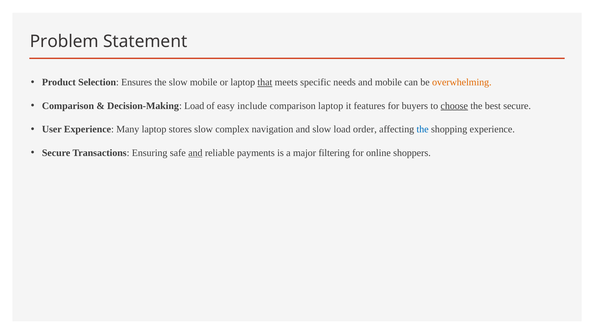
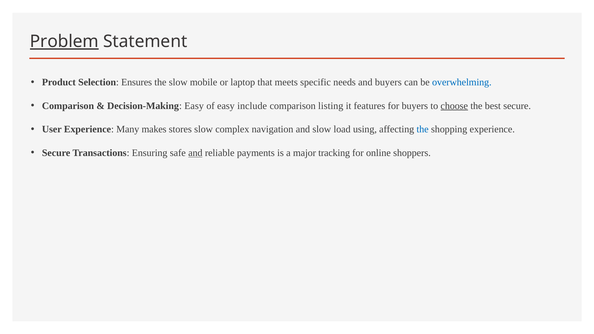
Problem underline: none -> present (64, 42)
that underline: present -> none (265, 82)
and mobile: mobile -> buyers (388, 82)
overwhelming colour: orange -> blue (462, 82)
Decision-Making Load: Load -> Easy (194, 106)
comparison laptop: laptop -> listing (331, 106)
Many laptop: laptop -> makes (154, 129)
order: order -> using (365, 129)
filtering: filtering -> tracking (334, 153)
